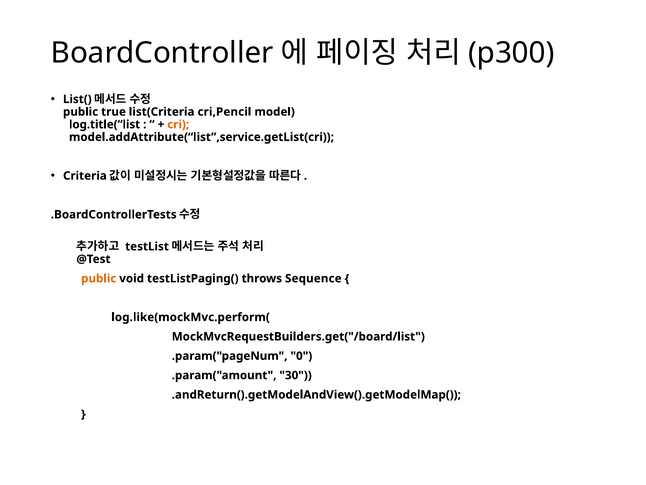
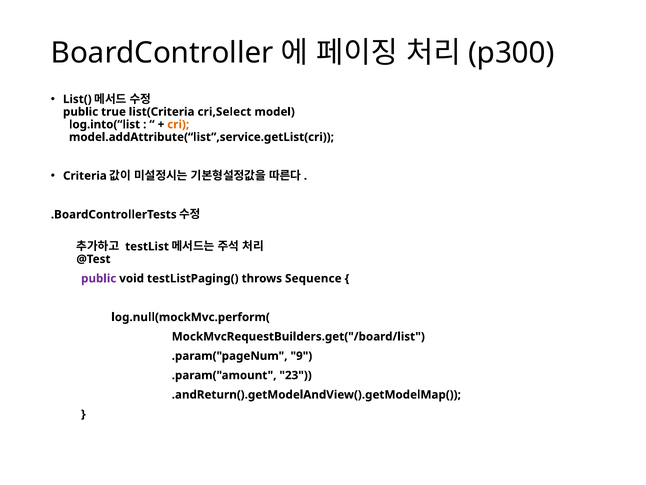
cri,Pencil: cri,Pencil -> cri,Select (224, 112)
log.title(“list: log.title(“list -> log.into(“list (105, 124)
public colour: orange -> purple (99, 278)
log.like(mockMvc.perform(: log.like(mockMvc.perform( -> log.null(mockMvc.perform( (191, 317)
0: 0 -> 9 (301, 356)
30: 30 -> 23 (296, 375)
